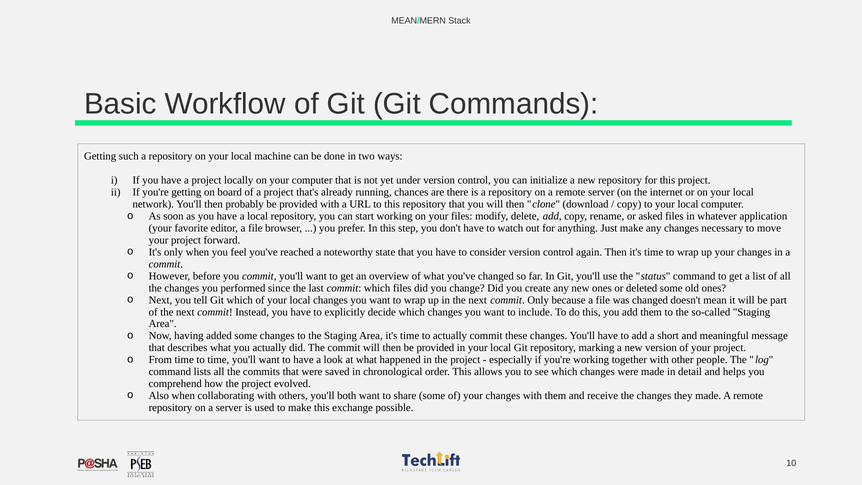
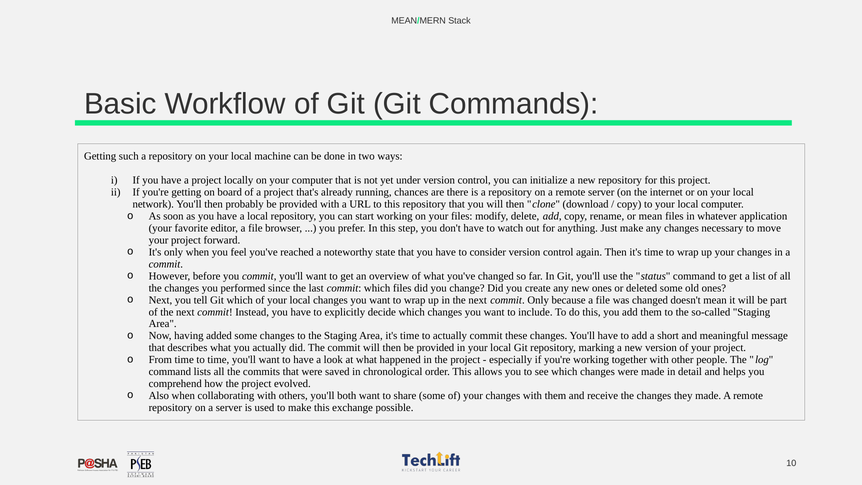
or asked: asked -> mean (650, 216)
